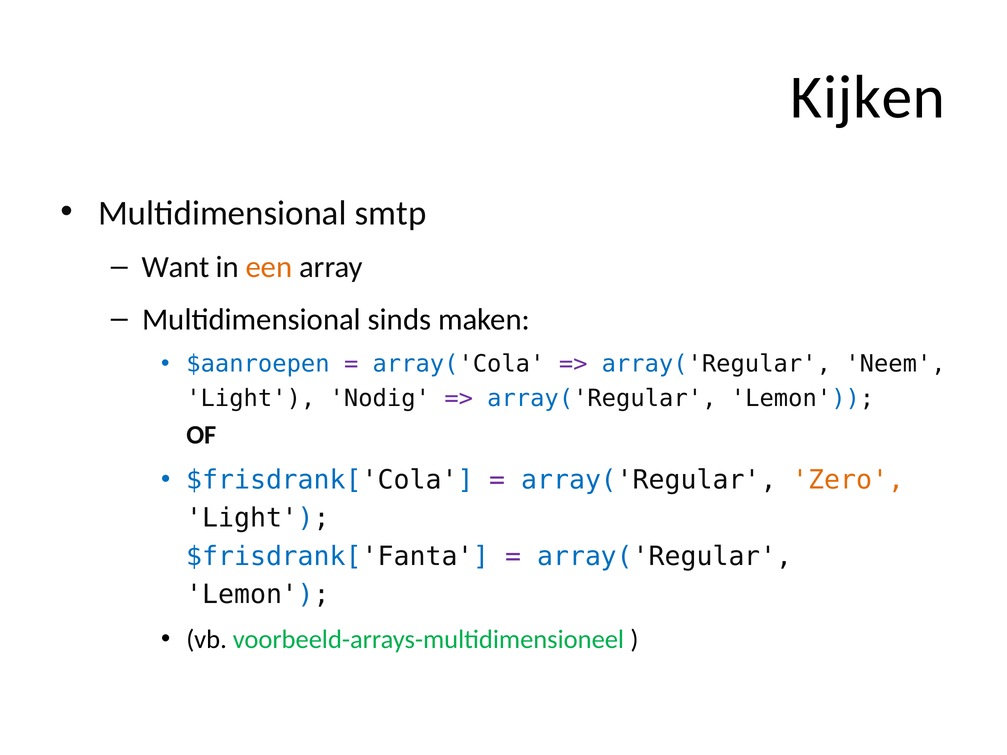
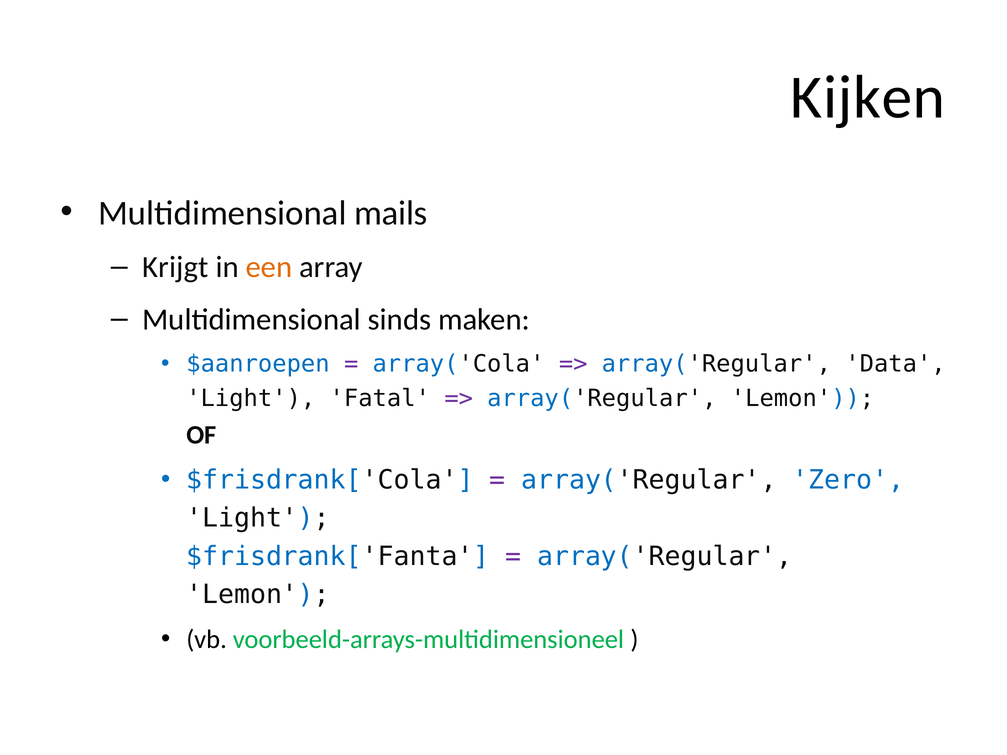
smtp: smtp -> mails (391, 213)
Want: Want -> Krijgt (175, 267)
Neem: Neem -> Data (896, 364)
Nodig: Nodig -> Fatal (380, 398)
Zero colour: orange -> blue (848, 480)
